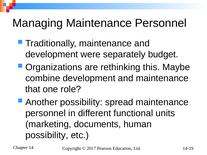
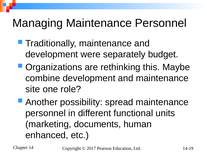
that: that -> site (33, 89)
possibility: possibility -> enhanced (47, 135)
